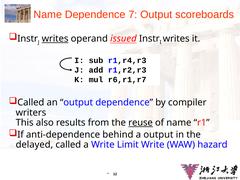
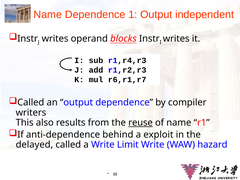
7: 7 -> 1 (133, 15)
scoreboards: scoreboards -> independent (205, 15)
writes underline: present -> none (55, 39)
issued: issued -> blocks (123, 39)
a output: output -> exploit (158, 135)
